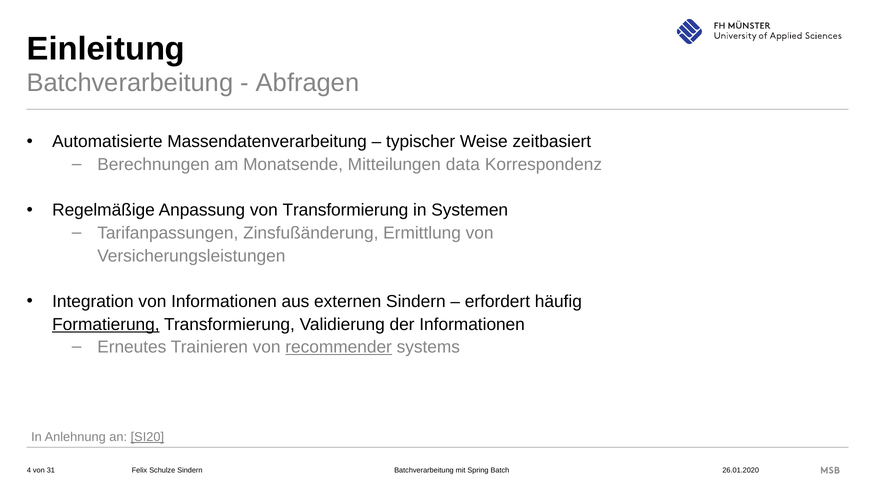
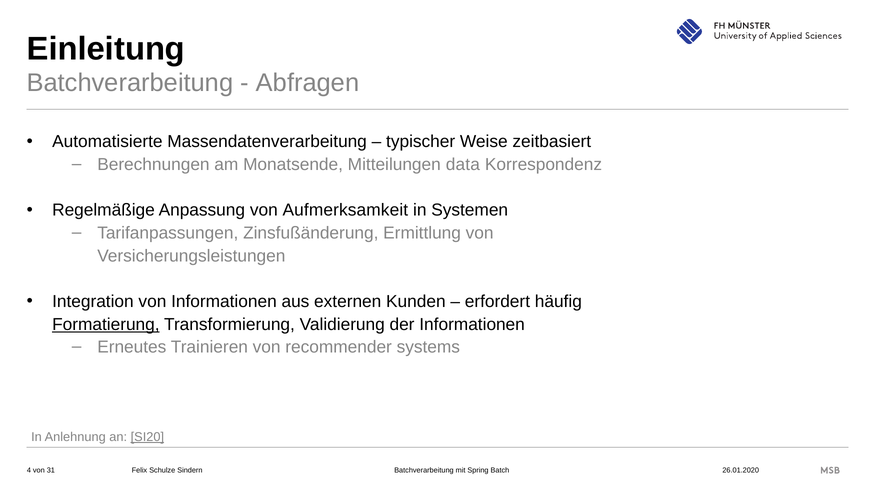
von Transformierung: Transformierung -> Aufmerksamkeit (345, 210)
externen Sindern: Sindern -> Kunden (416, 302)
recommender underline: present -> none (339, 347)
